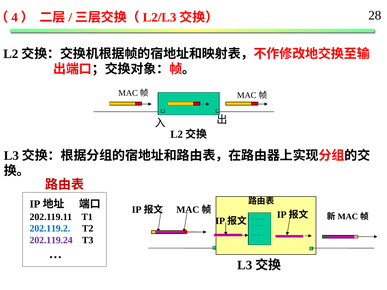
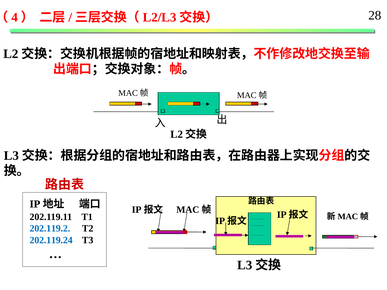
202.119.24 colour: purple -> blue (51, 240)
